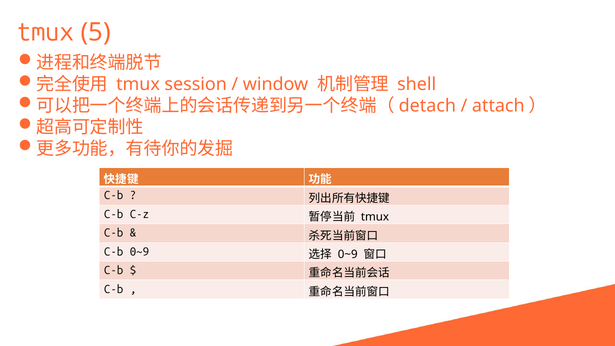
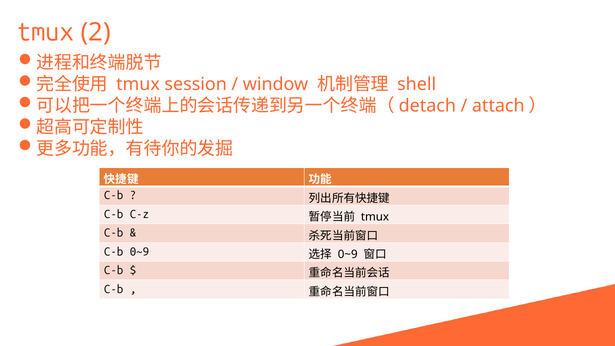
5: 5 -> 2 (96, 32)
